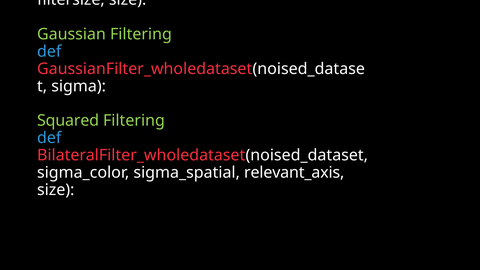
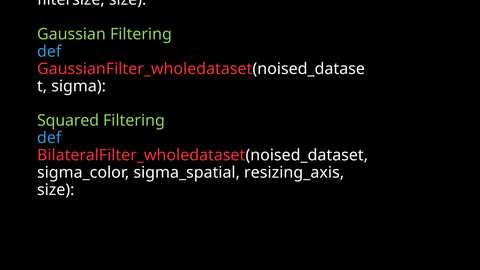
relevant_axis: relevant_axis -> resizing_axis (294, 173)
